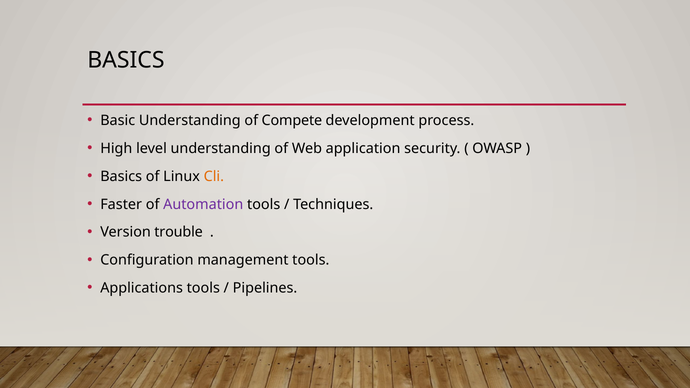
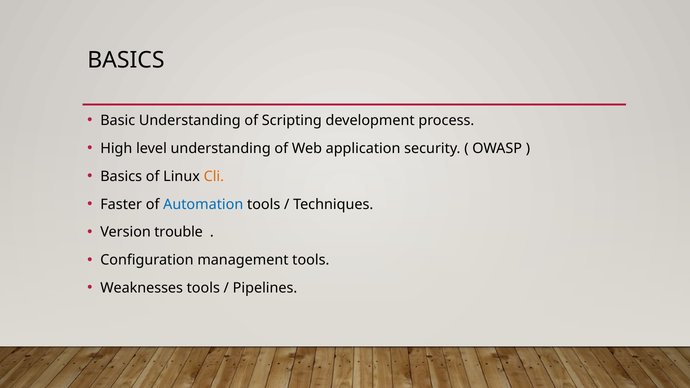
Compete: Compete -> Scripting (292, 121)
Automation colour: purple -> blue (203, 204)
Applications: Applications -> Weaknesses (142, 288)
